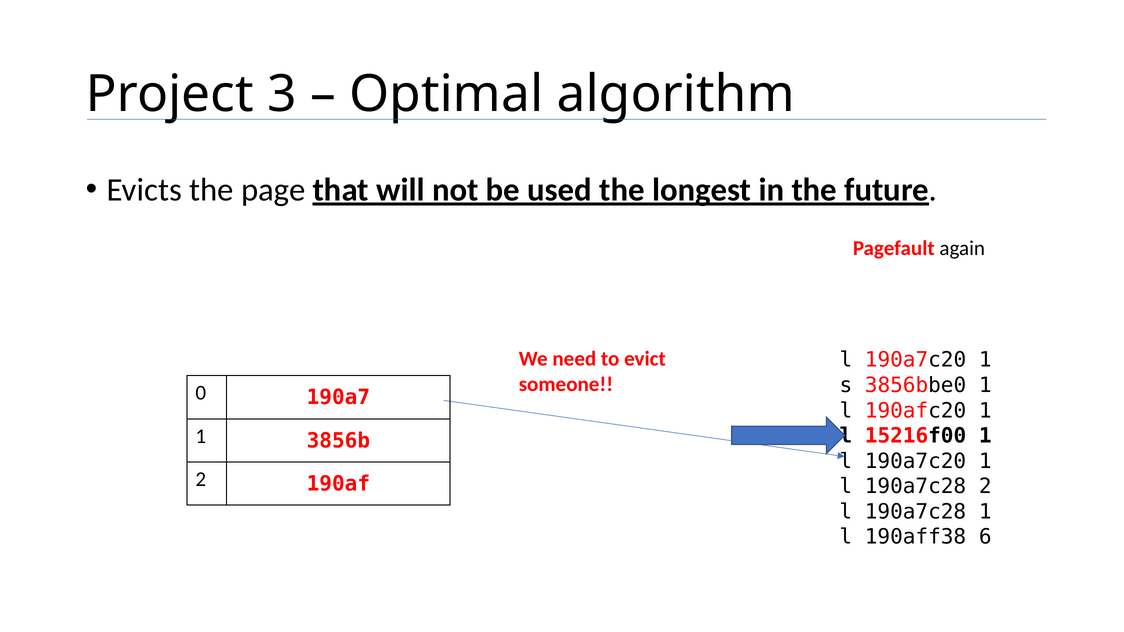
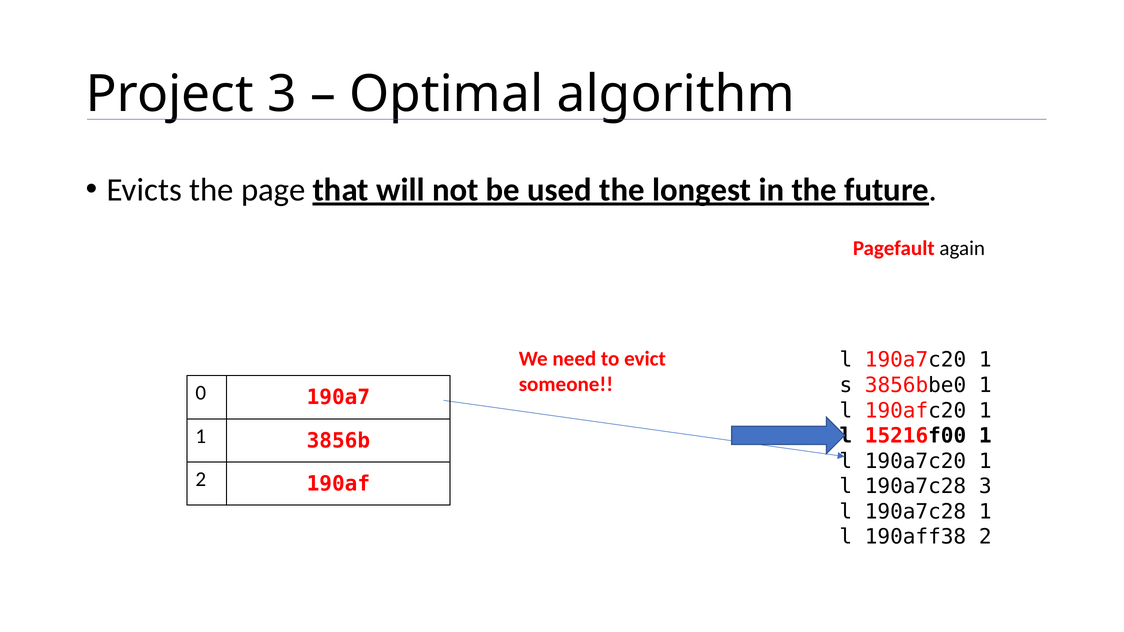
190a7c28 2: 2 -> 3 (985, 487)
190aff38 6: 6 -> 2 (985, 537)
